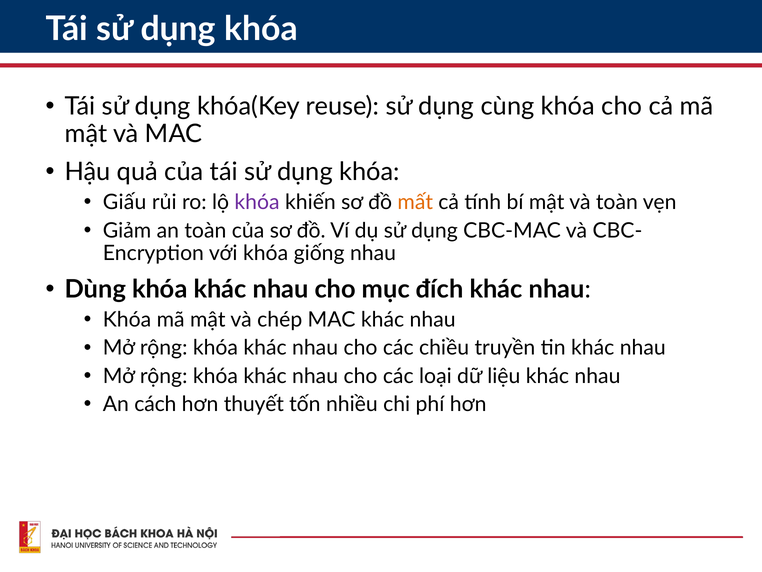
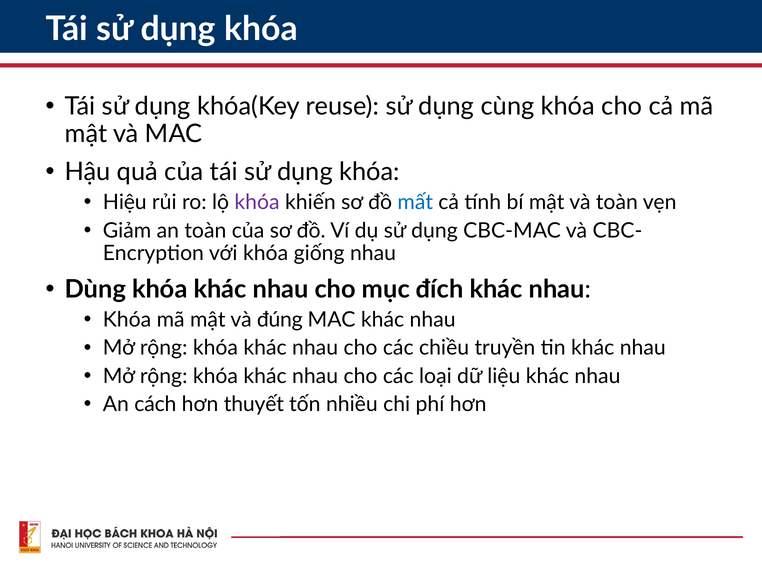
Giấu: Giấu -> Hiệu (125, 202)
mất colour: orange -> blue (415, 202)
chép: chép -> đúng (280, 319)
